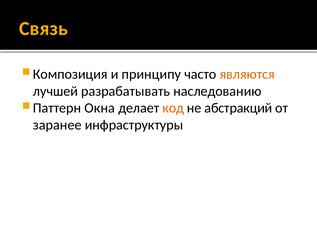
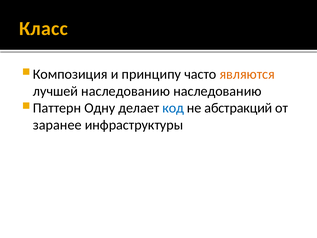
Связь: Связь -> Класс (43, 28)
лучшей разрабатывать: разрабатывать -> наследованию (126, 91)
Окна: Окна -> Одну (100, 108)
код colour: orange -> blue (173, 108)
